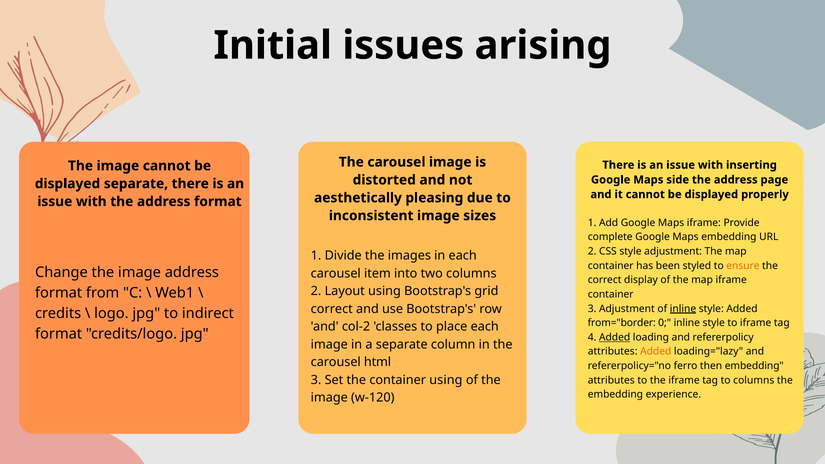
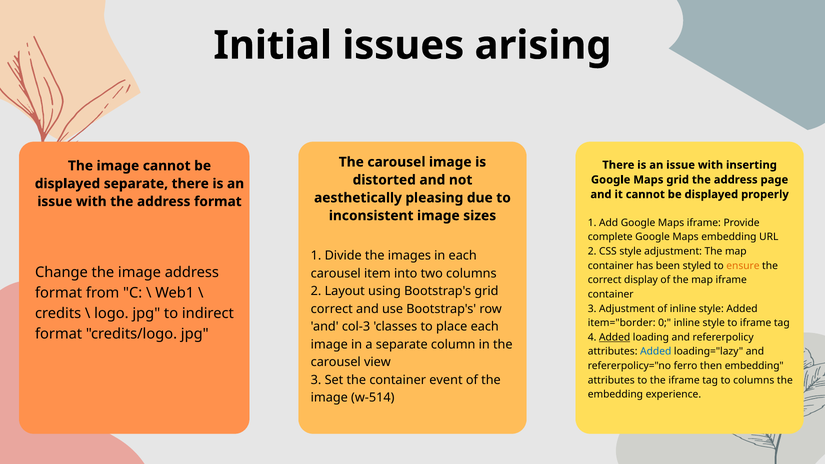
Maps side: side -> grid (678, 180)
inline underline: present -> none (683, 309)
from="border: from="border -> item="border (622, 323)
col-2: col-2 -> col-3 (356, 327)
Added colour: orange -> blue (656, 352)
html: html -> view (377, 362)
container using: using -> event (446, 380)
w-120: w-120 -> w-514 (373, 398)
